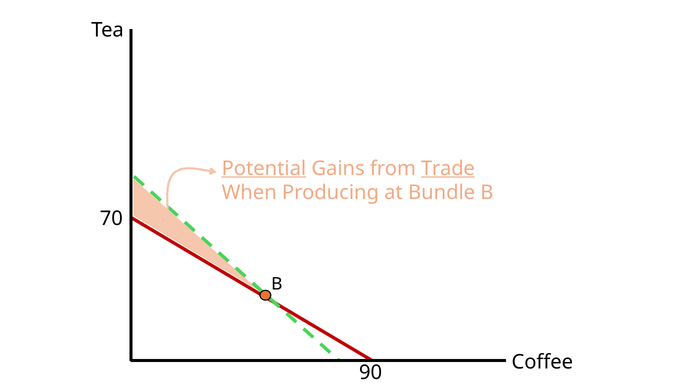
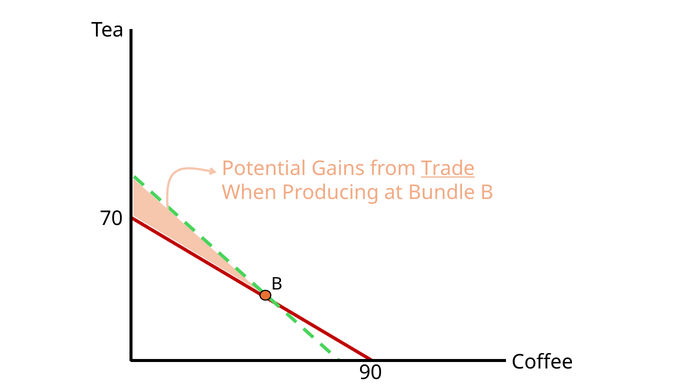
Potential underline: present -> none (264, 168)
